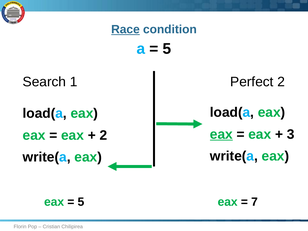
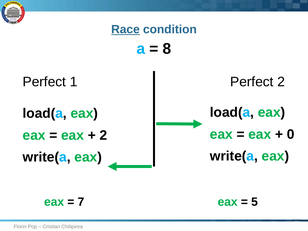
5: 5 -> 8 (167, 49)
Search: Search -> Perfect (44, 82)
eax underline: present -> none (221, 134)
3: 3 -> 0 (291, 134)
5: 5 -> 7 (81, 202)
7: 7 -> 5 (254, 202)
